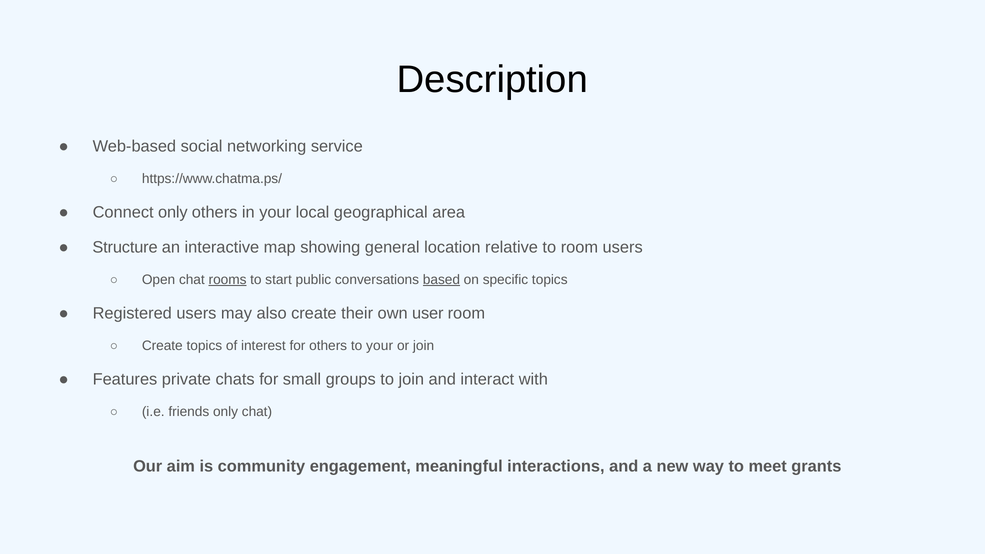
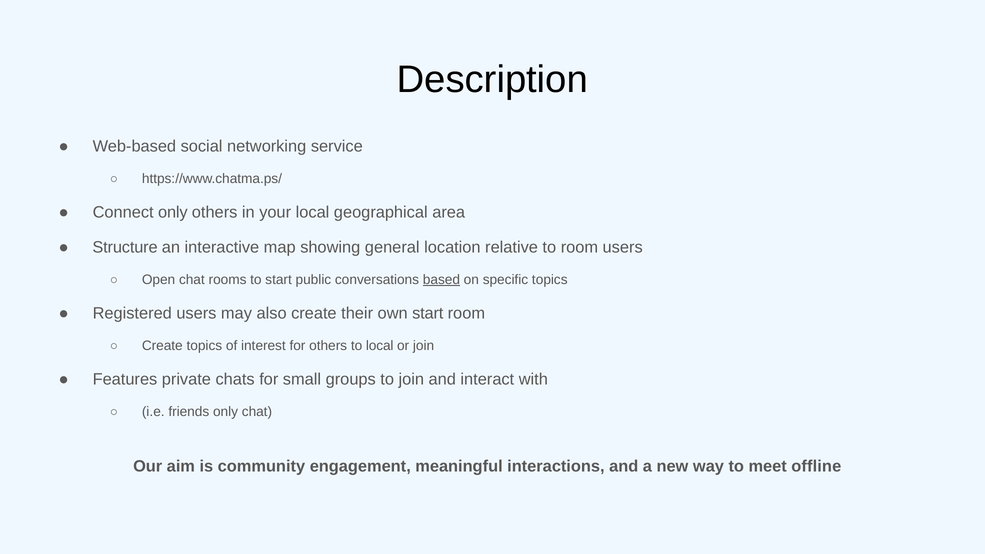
rooms underline: present -> none (228, 280)
own user: user -> start (428, 313)
to your: your -> local (380, 346)
grants: grants -> offline (816, 467)
